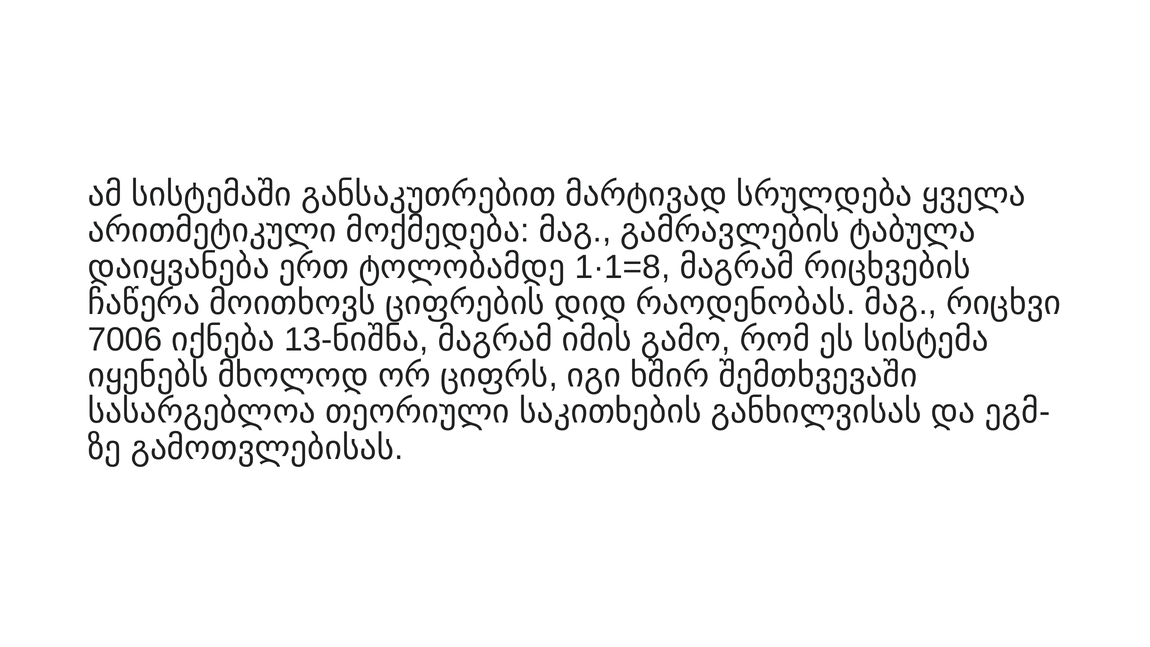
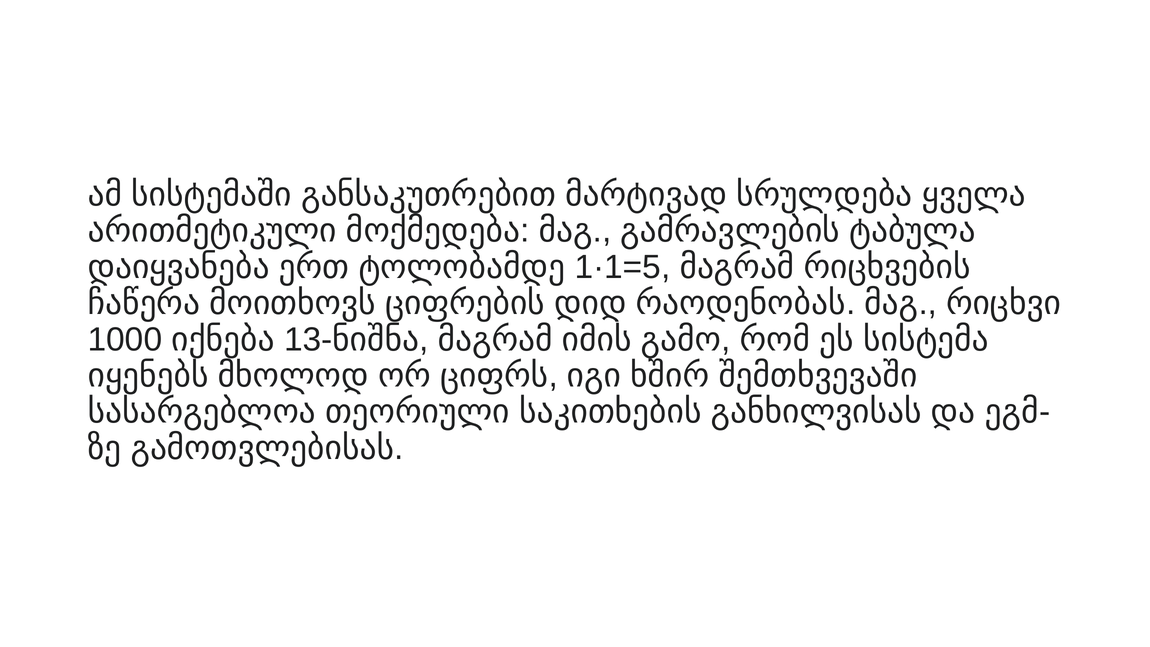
1·1=8: 1·1=8 -> 1·1=5 (622, 267)
7006: 7006 -> 1000 (125, 339)
